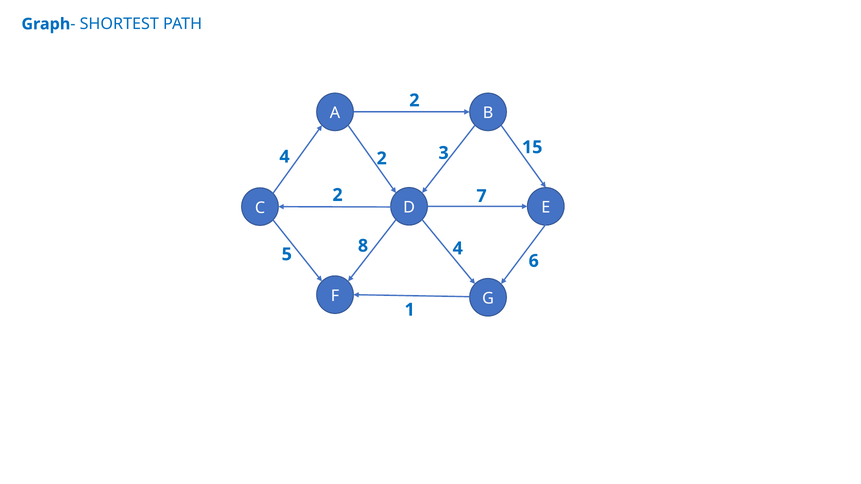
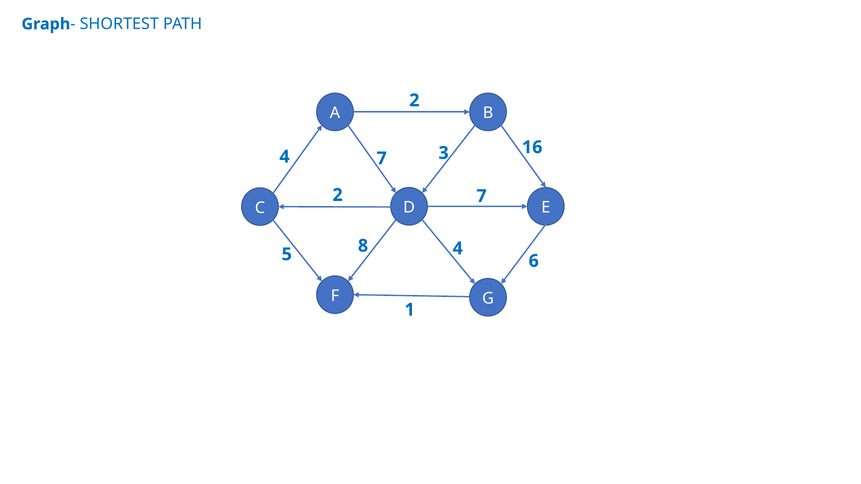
15: 15 -> 16 (532, 147)
4 2: 2 -> 7 (382, 159)
